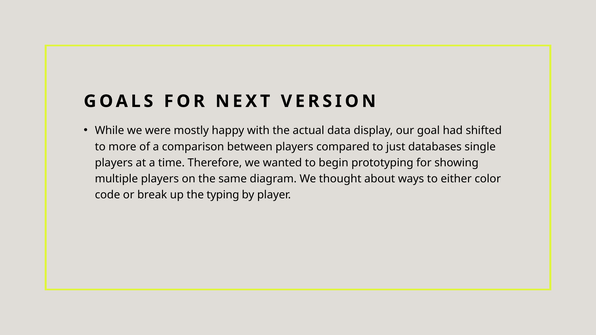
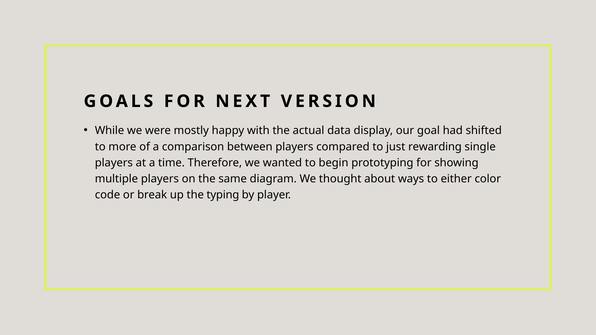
databases: databases -> rewarding (435, 147)
